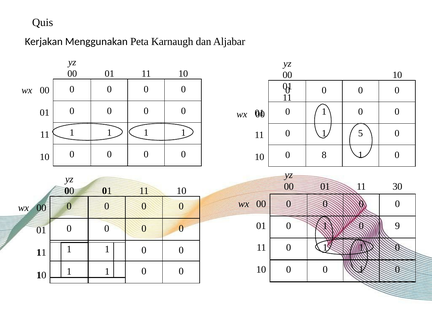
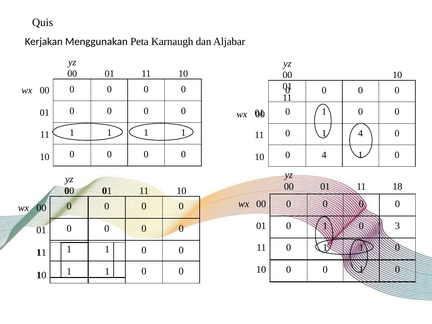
1 5: 5 -> 4 (361, 133)
0 8: 8 -> 4 (324, 155)
30: 30 -> 18 (397, 187)
9: 9 -> 3 (397, 226)
